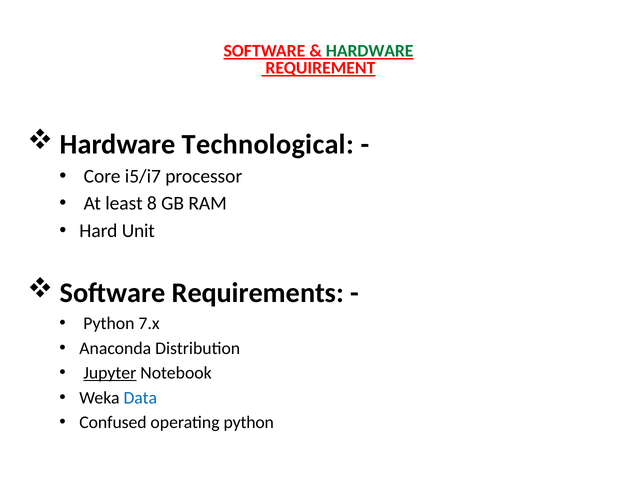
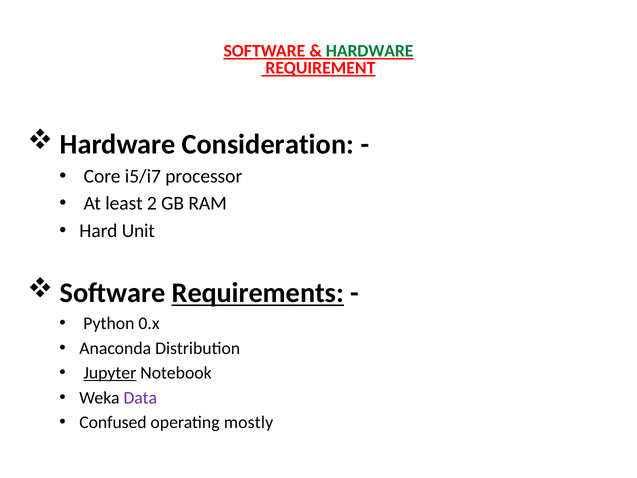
Technological: Technological -> Consideration (268, 144)
8: 8 -> 2 (152, 203)
Requirements underline: none -> present (258, 293)
7.x: 7.x -> 0.x (149, 323)
Data colour: blue -> purple (140, 398)
operating python: python -> mostly (249, 422)
